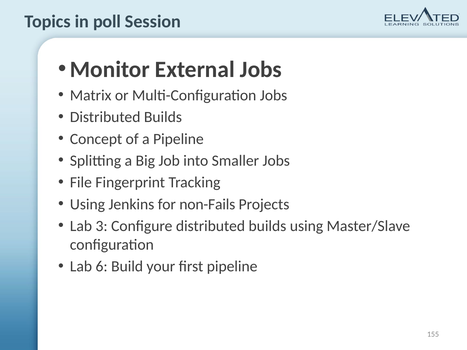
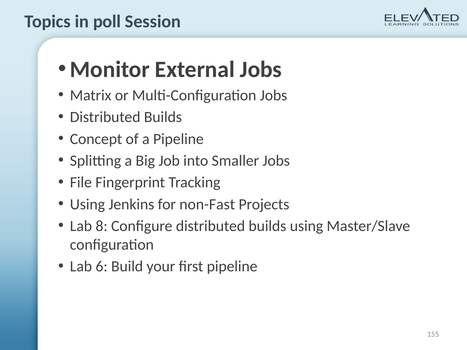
non-Fails: non-Fails -> non-Fast (207, 204)
3: 3 -> 8 (102, 226)
